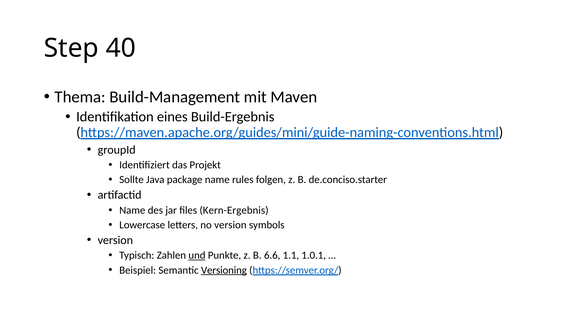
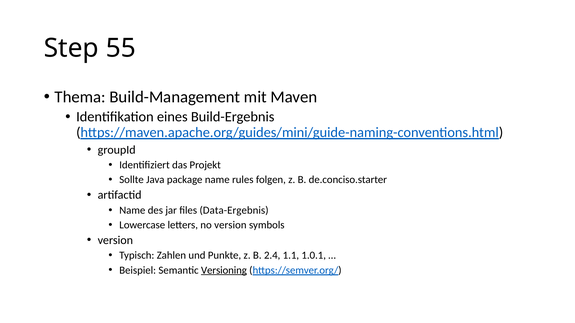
40: 40 -> 55 (121, 48)
Kern-Ergebnis: Kern-Ergebnis -> Data-Ergebnis (234, 211)
und underline: present -> none (197, 256)
6.6: 6.6 -> 2.4 (272, 256)
